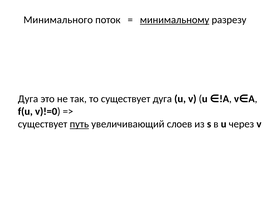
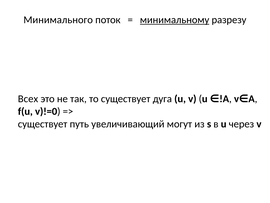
Дуга: Дуга -> Всех (28, 99)
путь underline: present -> none (79, 124)
слоев: слоев -> могут (179, 124)
